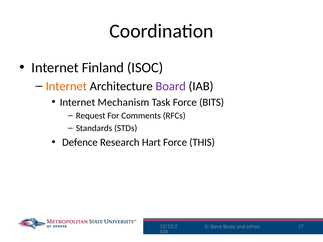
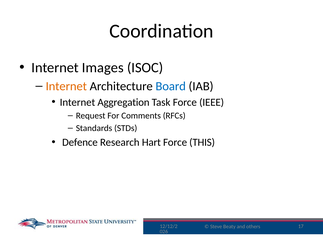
Finland: Finland -> Images (103, 68)
Board colour: purple -> blue (171, 86)
Mechanism: Mechanism -> Aggregation (123, 102)
BITS: BITS -> IEEE (212, 102)
